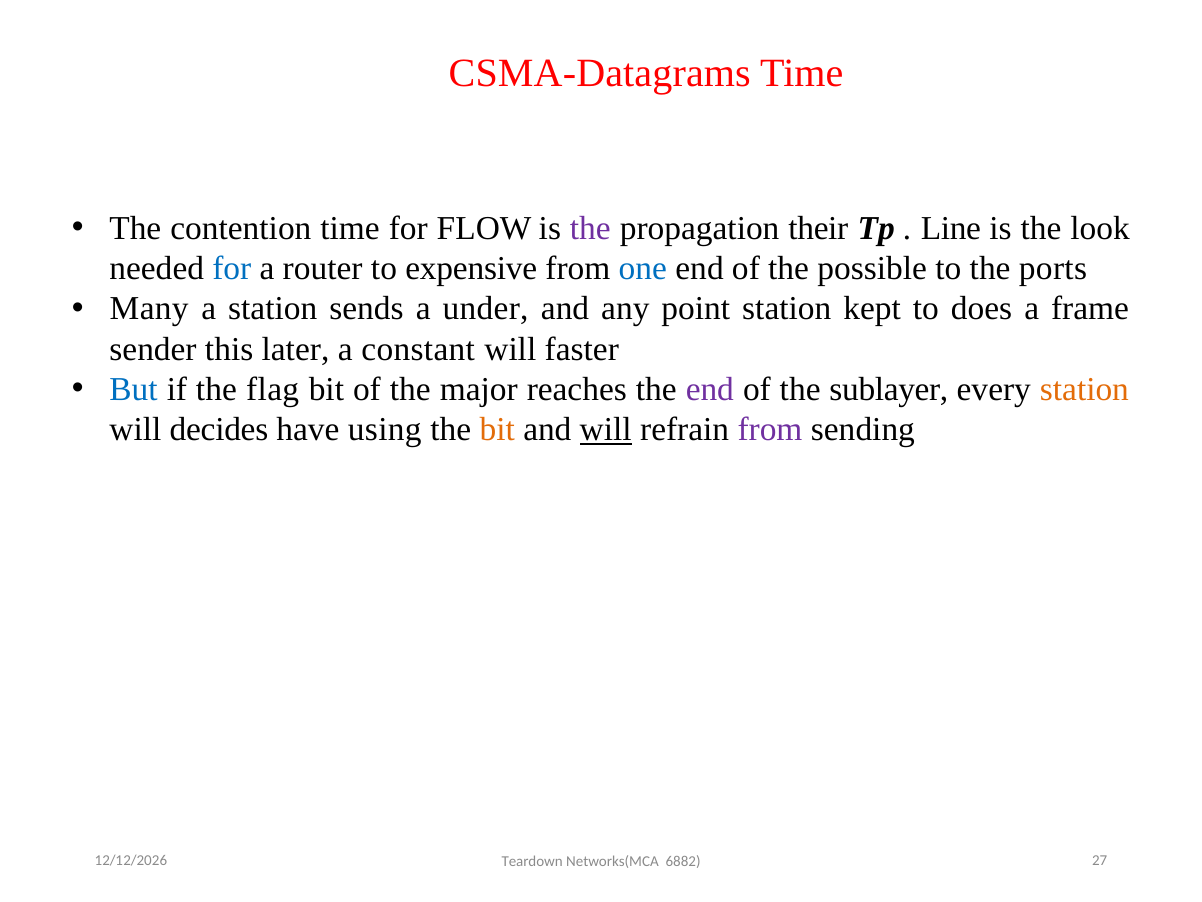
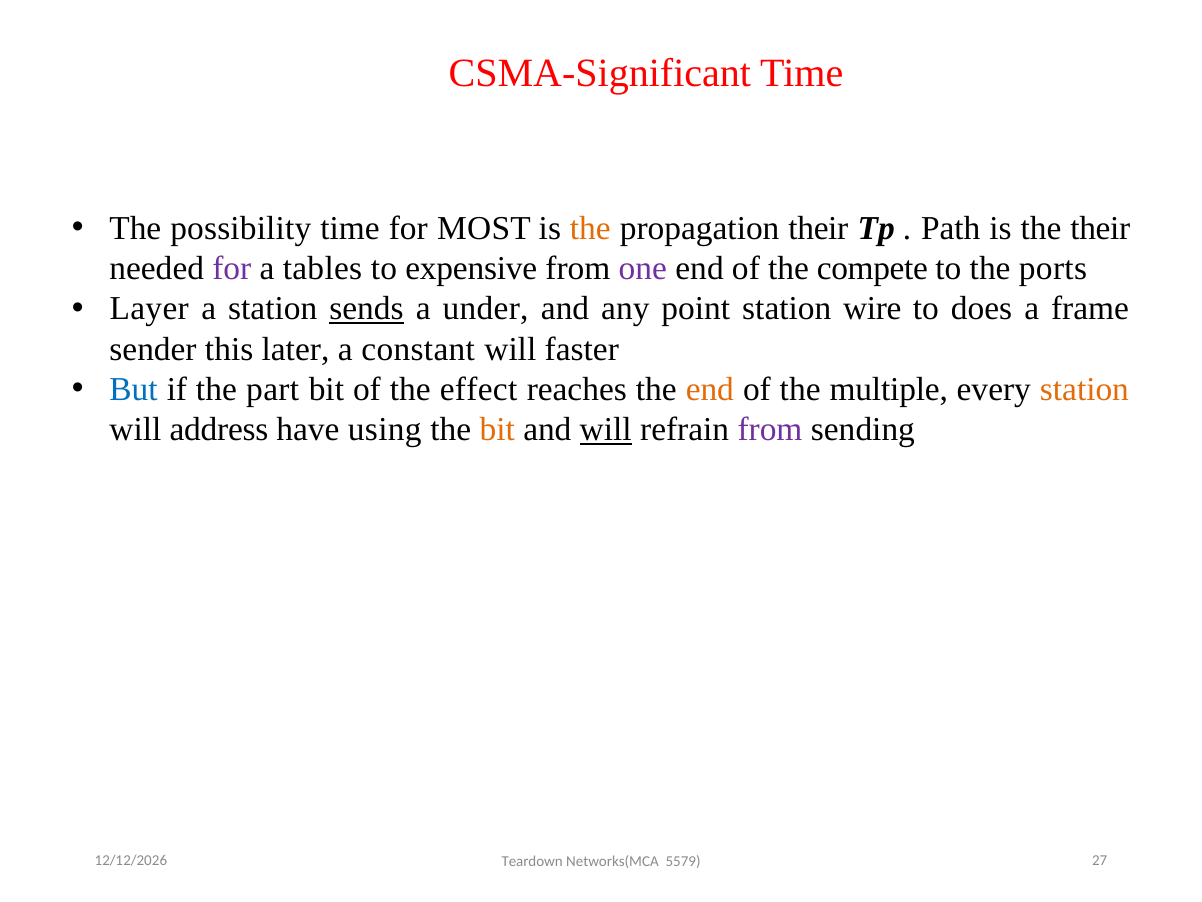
CSMA-Datagrams: CSMA-Datagrams -> CSMA-Significant (600, 74)
contention: contention -> possibility (241, 229)
FLOW: FLOW -> MOST (484, 229)
the colour: purple -> orange (590, 229)
Line: Line -> Path (951, 229)
the look: look -> their (1100, 229)
for colour: blue -> purple (232, 269)
router: router -> tables (322, 269)
one colour: blue -> purple (643, 269)
possible: possible -> compete (872, 269)
Many: Many -> Layer (149, 309)
sends underline: none -> present (367, 309)
kept: kept -> wire (872, 309)
flag: flag -> part (273, 389)
major: major -> effect (479, 389)
end colour: purple -> orange (710, 389)
sublayer: sublayer -> multiple (889, 389)
decides: decides -> address (219, 429)
6882: 6882 -> 5579 (683, 861)
